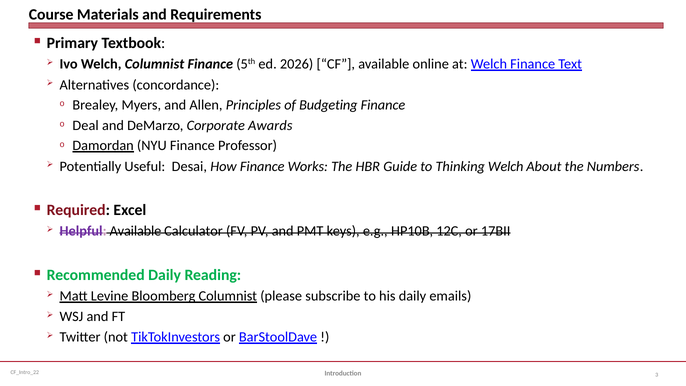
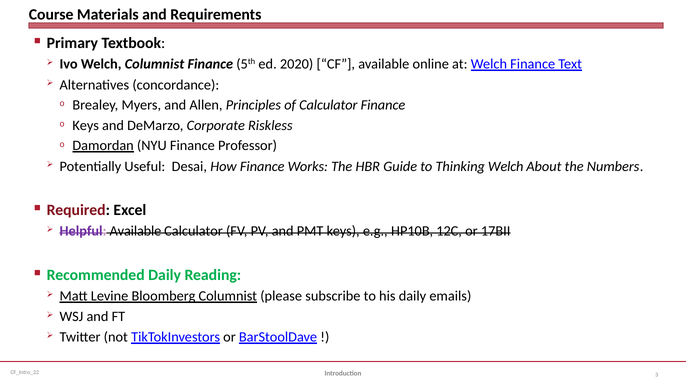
2026: 2026 -> 2020 (297, 64)
of Budgeting: Budgeting -> Calculator (328, 105)
Deal: Deal -> Keys (86, 125)
Awards: Awards -> Riskless (270, 125)
